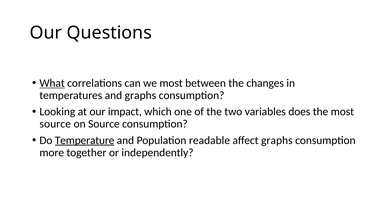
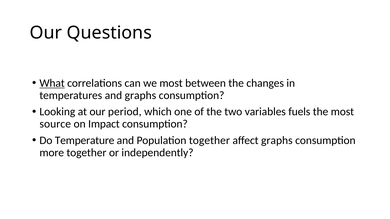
impact: impact -> period (125, 112)
does: does -> fuels (299, 112)
on Source: Source -> Impact (104, 124)
Temperature underline: present -> none (85, 141)
Population readable: readable -> together (209, 141)
